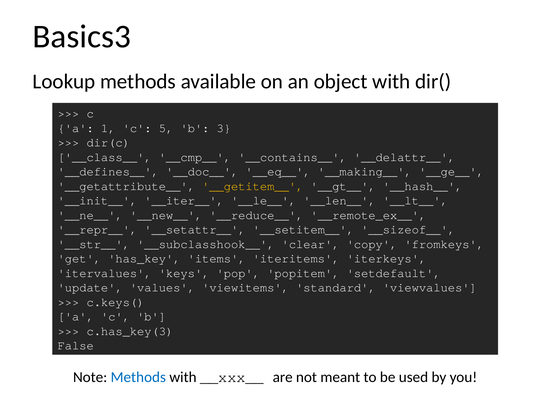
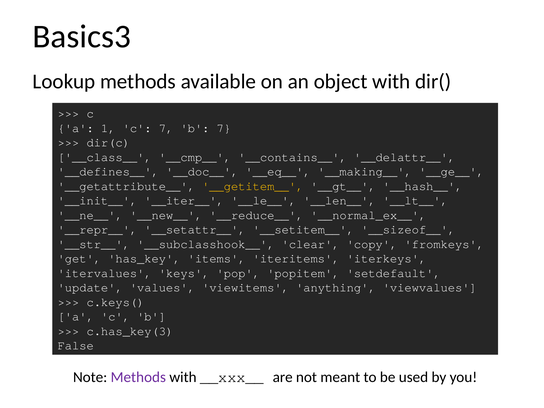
c 5: 5 -> 7 (166, 128)
b 3: 3 -> 7 (224, 128)
__remote_ex__: __remote_ex__ -> __normal_ex__ (368, 215)
standard: standard -> anything (336, 288)
Methods colour: blue -> purple (138, 377)
